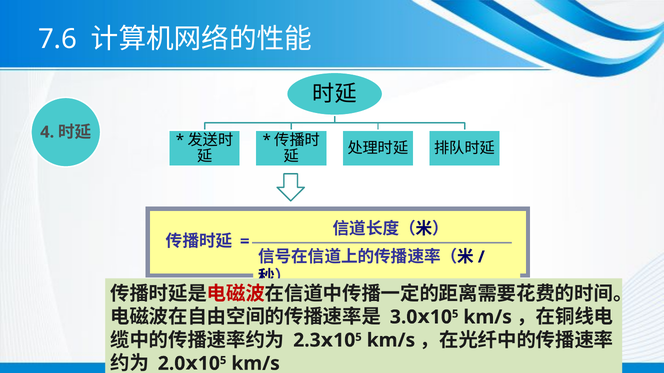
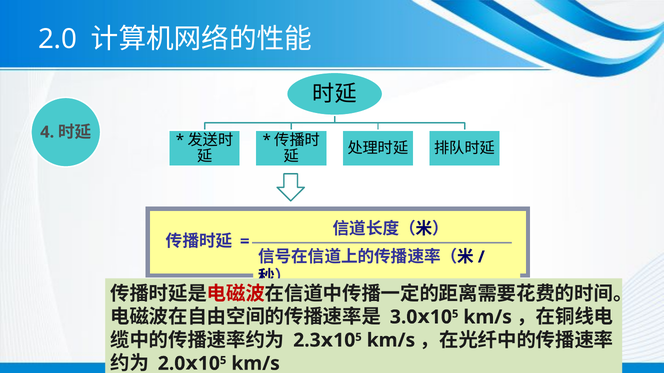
7.6: 7.6 -> 2.0 (58, 39)
